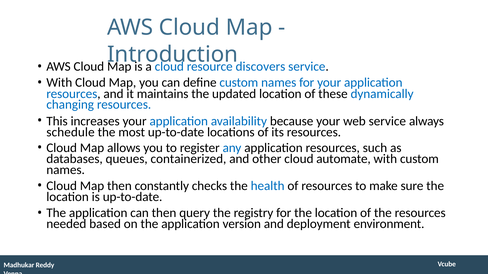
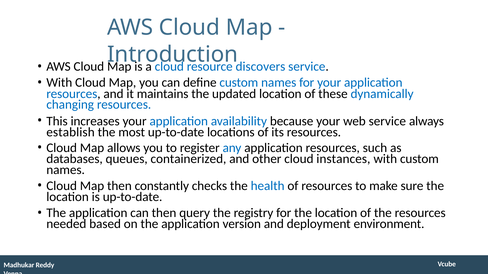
schedule: schedule -> establish (70, 132)
automate: automate -> instances (343, 159)
